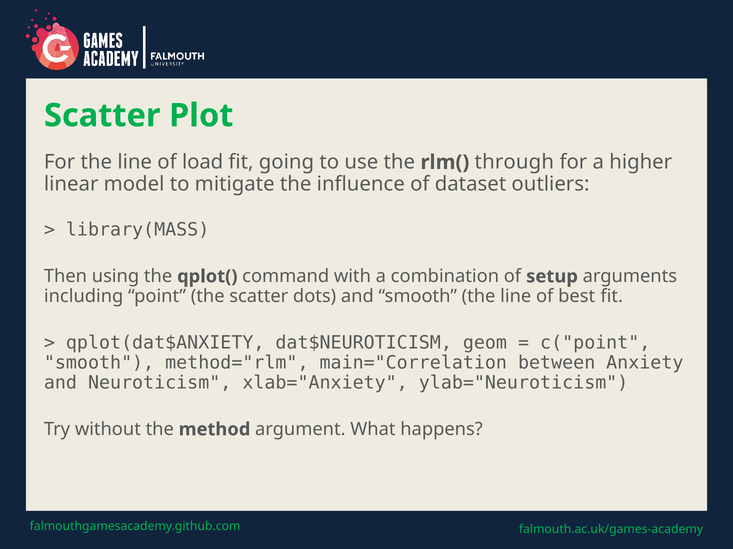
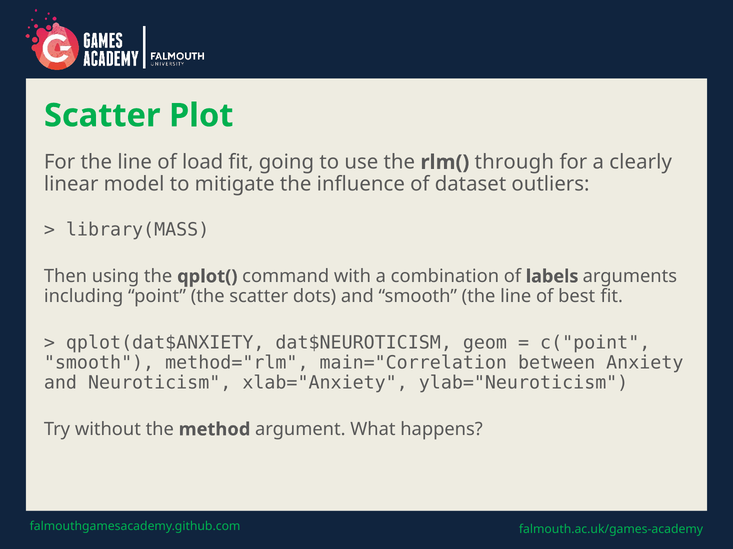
higher: higher -> clearly (641, 162)
setup: setup -> labels (552, 277)
